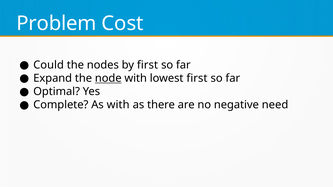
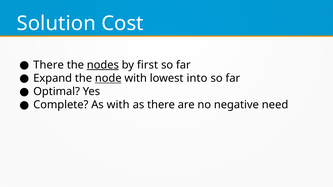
Problem: Problem -> Solution (56, 23)
Could: Could -> There (49, 65)
nodes underline: none -> present (103, 65)
lowest first: first -> into (197, 78)
